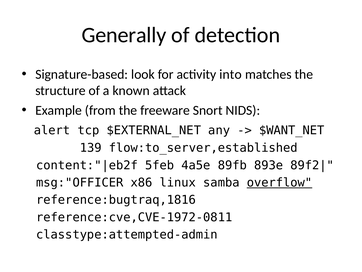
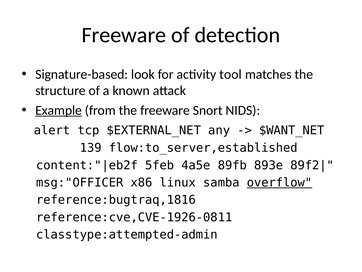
Generally: Generally -> Freeware (124, 35)
into: into -> tool (231, 74)
Example underline: none -> present (59, 110)
reference:cve,CVE-1972-0811: reference:cve,CVE-1972-0811 -> reference:cve,CVE-1926-0811 (134, 217)
